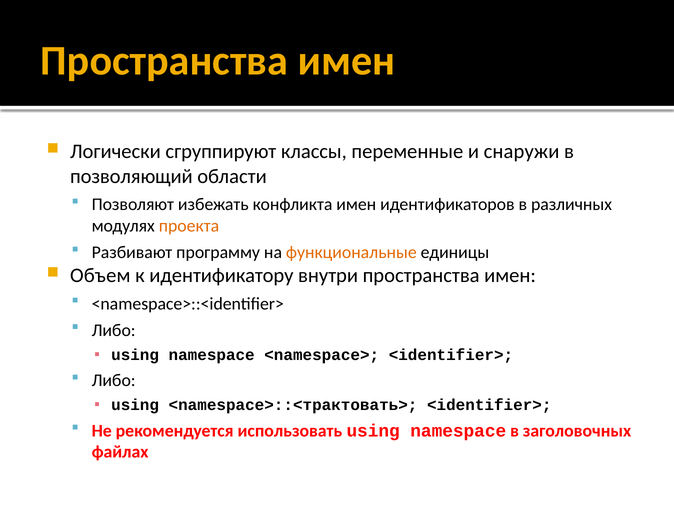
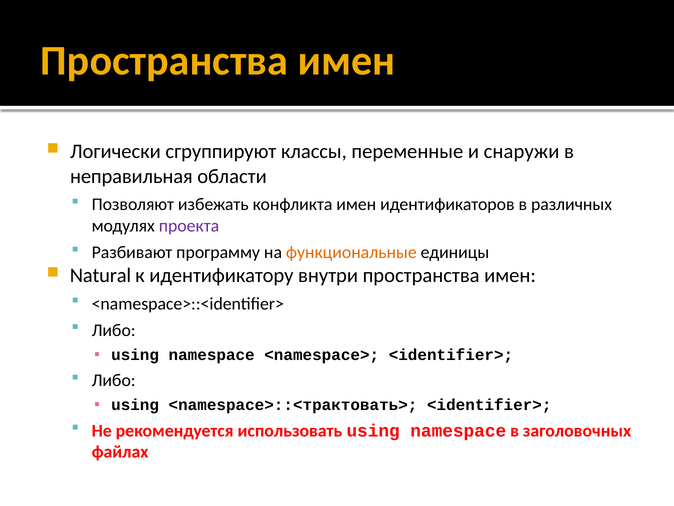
позволяющий: позволяющий -> неправильная (131, 176)
проекта colour: orange -> purple (189, 225)
Объем: Объем -> Natural (100, 275)
